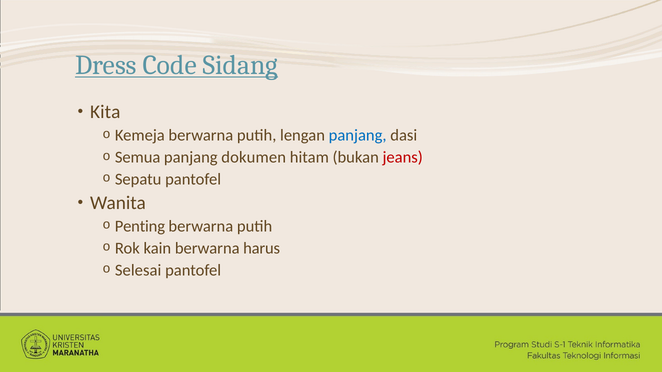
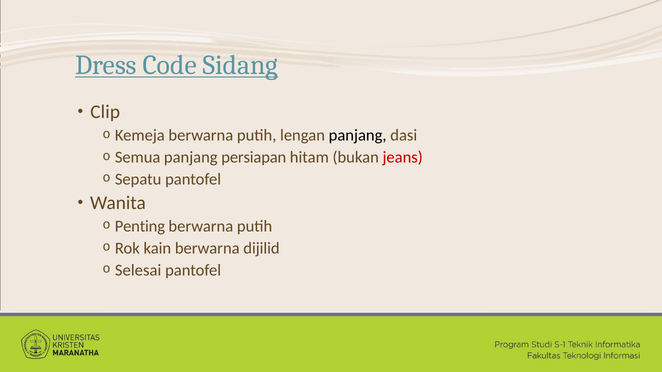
Kita: Kita -> Clip (105, 112)
panjang colour: blue -> black (358, 136)
dokumen: dokumen -> persiapan (254, 158)
harus: harus -> dijilid (262, 249)
